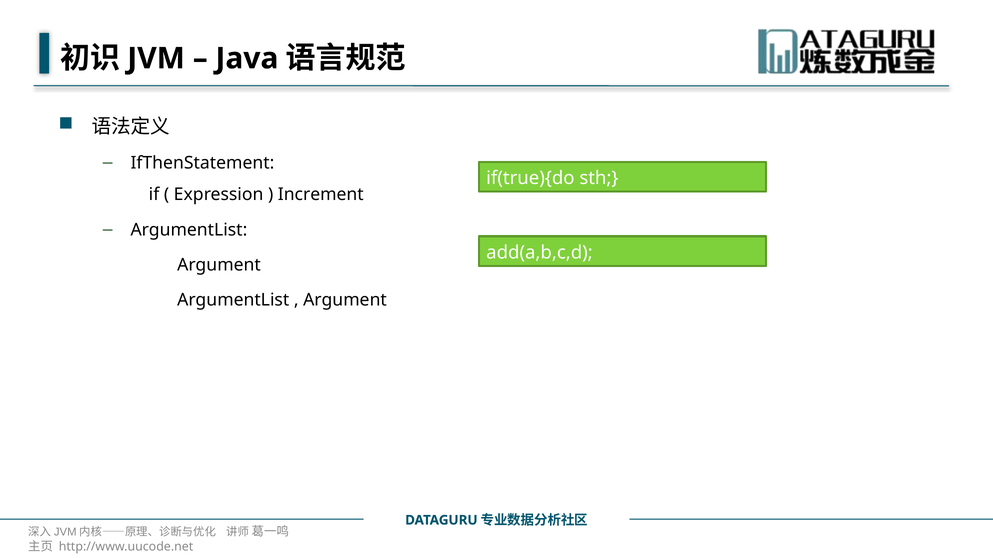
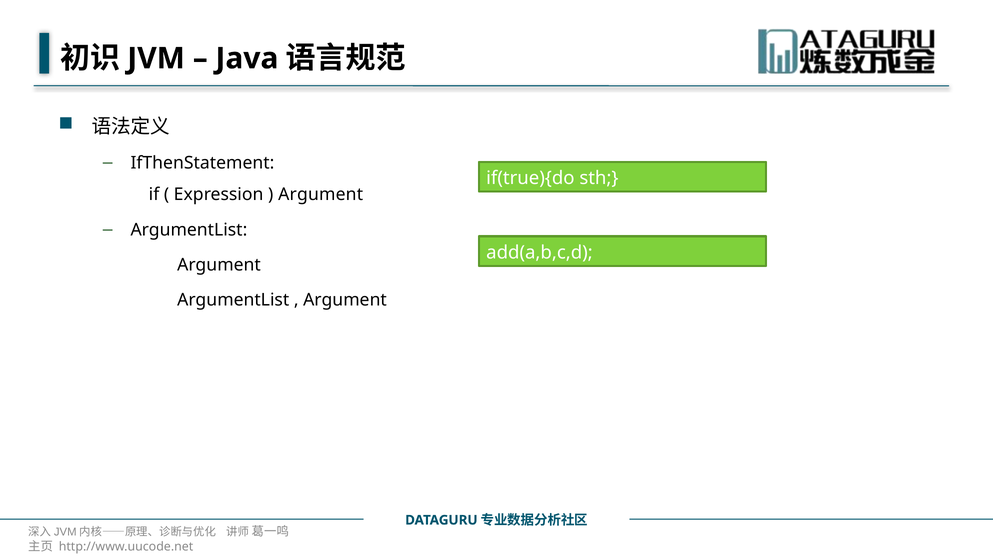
Increment: Increment -> Argument (321, 195)
